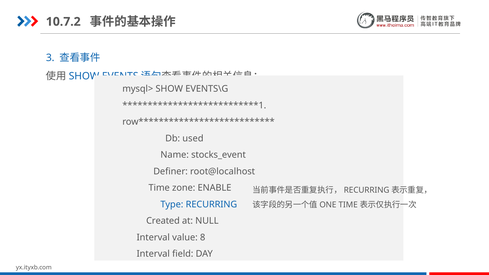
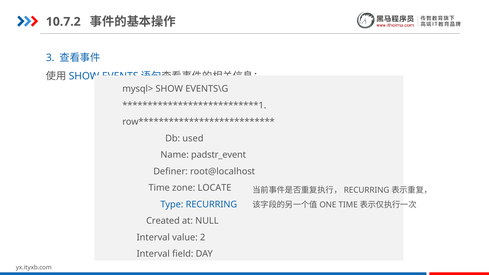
stocks_event: stocks_event -> padstr_event (219, 155)
ENABLE: ENABLE -> LOCATE (215, 188)
8: 8 -> 2 (203, 238)
